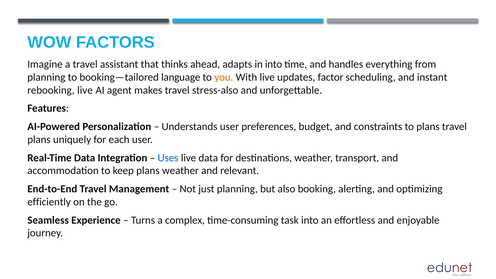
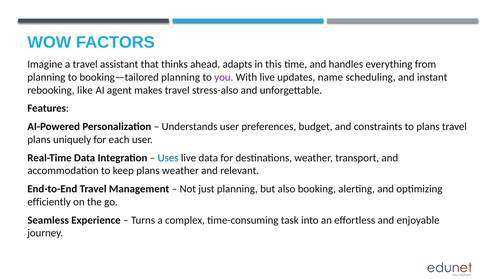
in into: into -> this (274, 64)
booking—tailored language: language -> planning (181, 77)
you colour: orange -> purple (224, 77)
factor: factor -> name (330, 77)
rebooking live: live -> like (85, 90)
